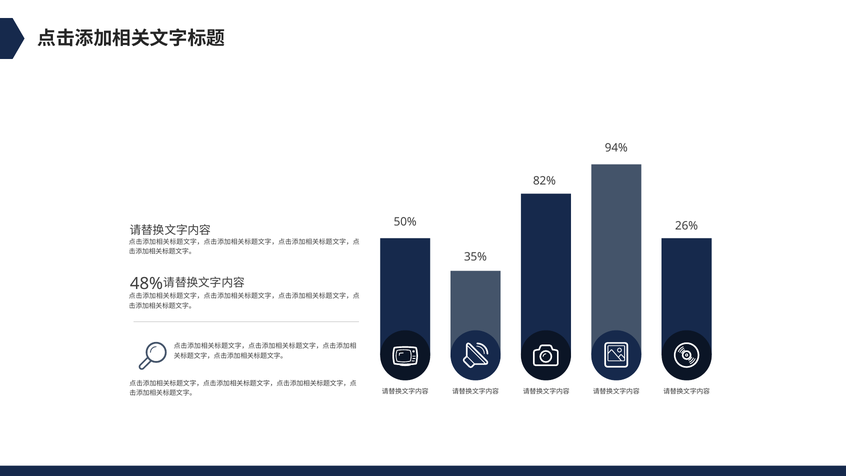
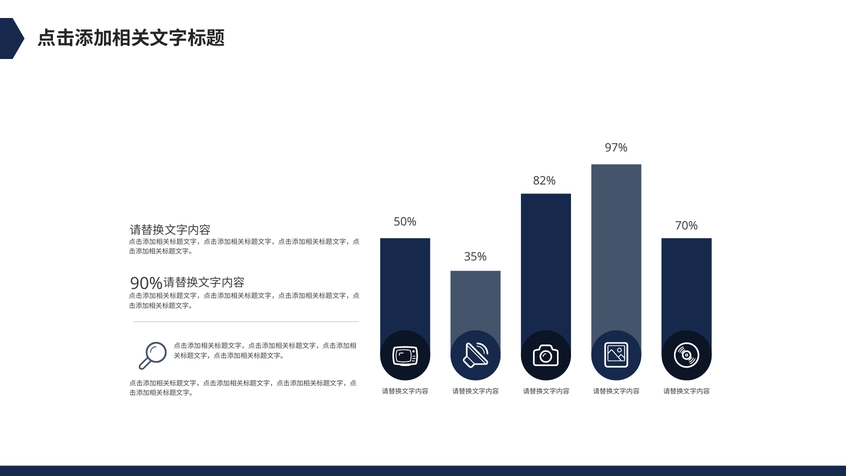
94%: 94% -> 97% (616, 148)
26%: 26% -> 70% (686, 226)
48%: 48% -> 90% (146, 284)
